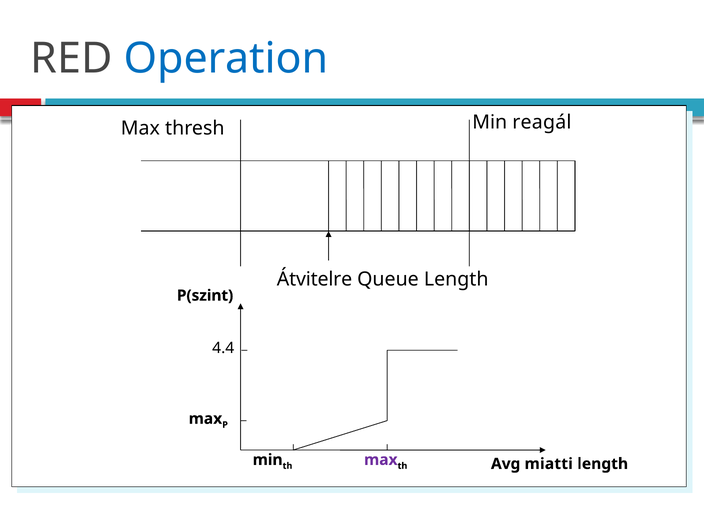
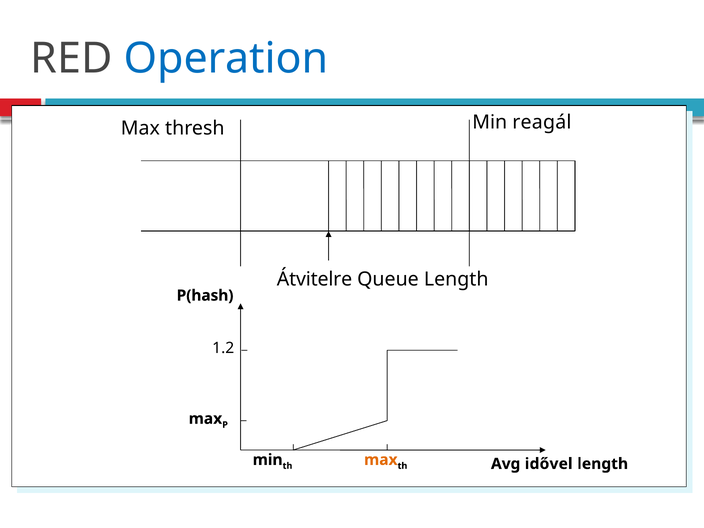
P(szint: P(szint -> P(hash (205, 296)
4.4: 4.4 -> 1.2 (223, 348)
max colour: purple -> orange (381, 460)
miatti: miatti -> idővel (549, 464)
